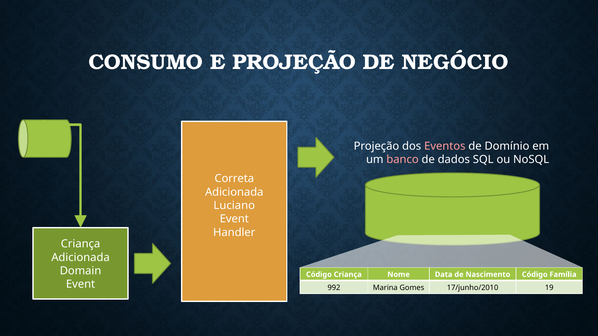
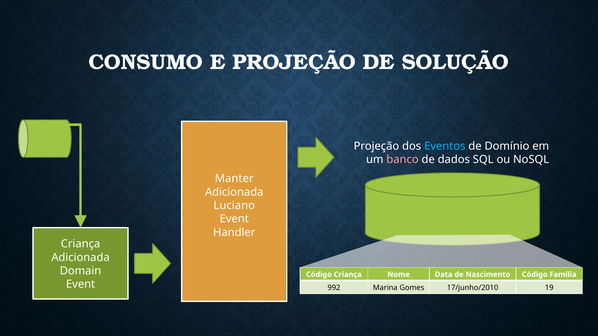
NEGÓCIO: NEGÓCIO -> SOLUÇÃO (455, 62)
Eventos colour: pink -> light blue (445, 146)
Correta: Correta -> Manter (234, 179)
